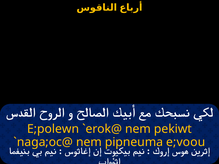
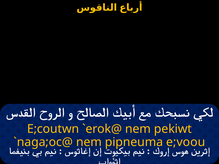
E;polewn: E;polewn -> E;coutwn (53, 129)
